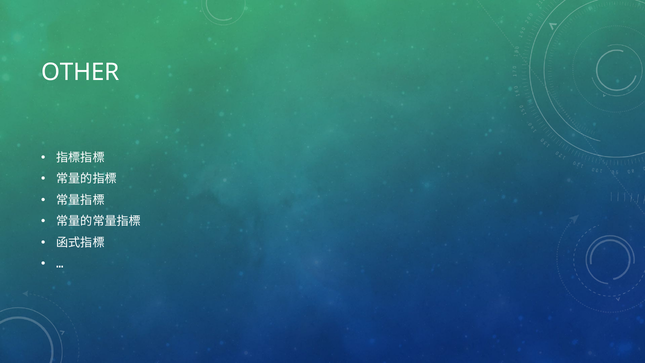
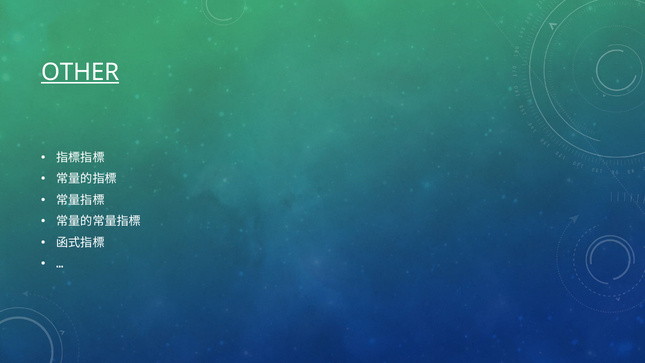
OTHER underline: none -> present (80, 72)
